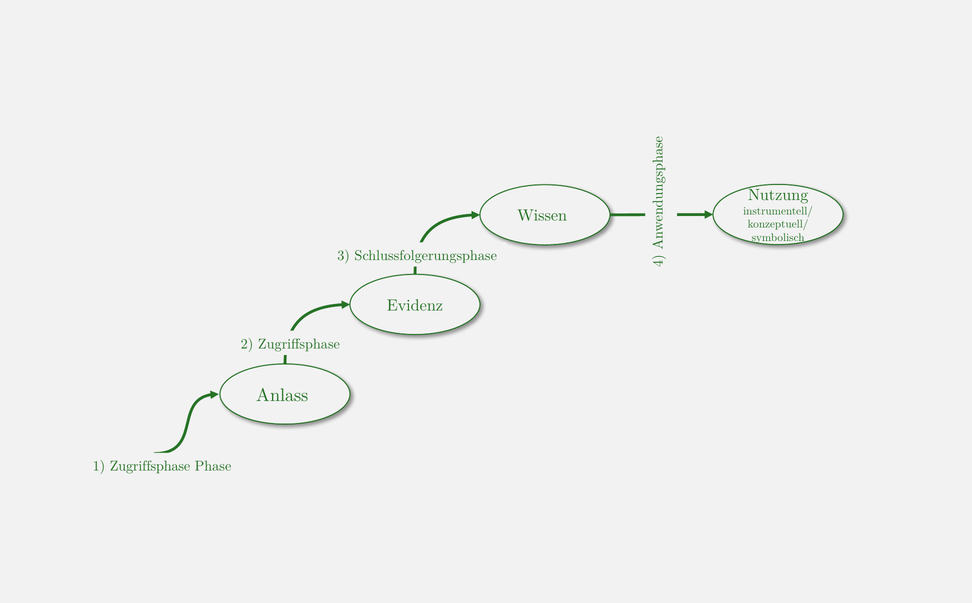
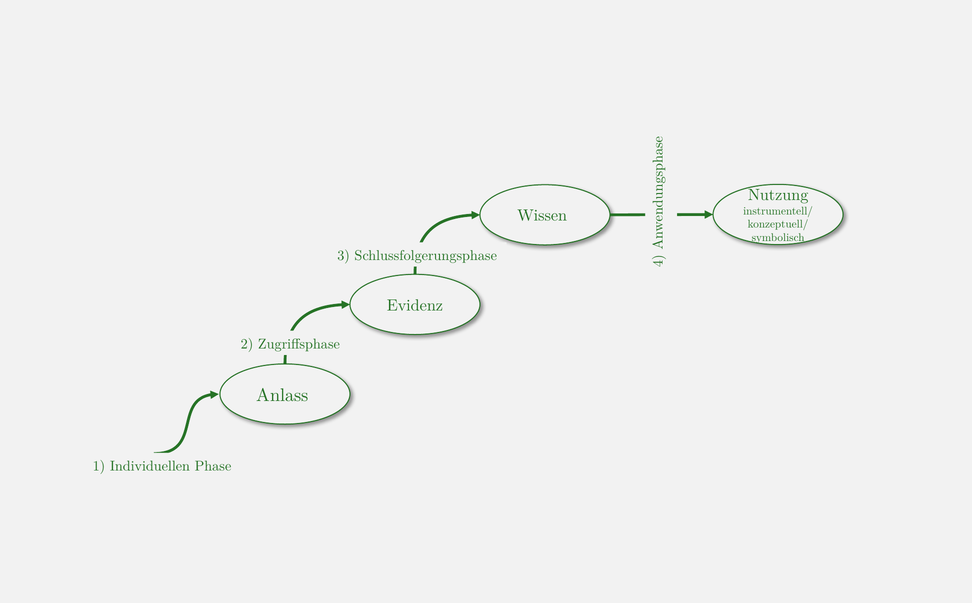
1 Zugriffsphase: Zugriffsphase -> Individuellen (150, 466)
